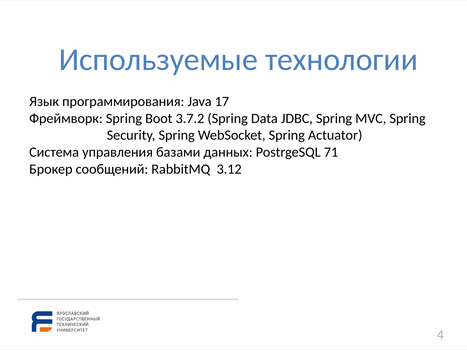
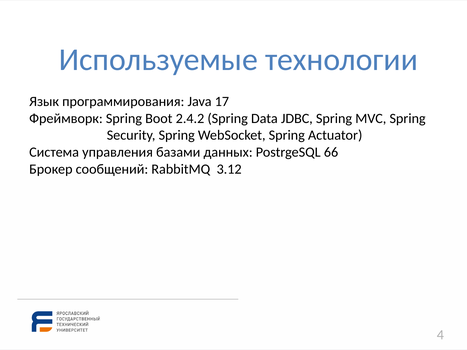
3.7.2: 3.7.2 -> 2.4.2 (190, 119)
71: 71 -> 66 (331, 153)
